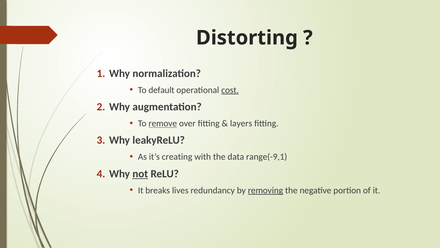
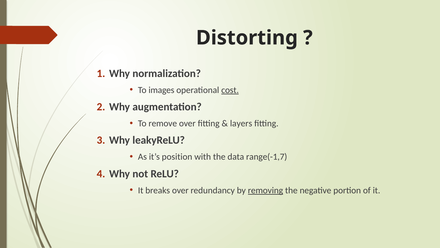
default: default -> images (161, 90)
remove underline: present -> none (163, 123)
creating: creating -> position (177, 157)
range(-9,1: range(-9,1 -> range(-1,7 (267, 157)
not underline: present -> none (140, 173)
breaks lives: lives -> over (180, 190)
